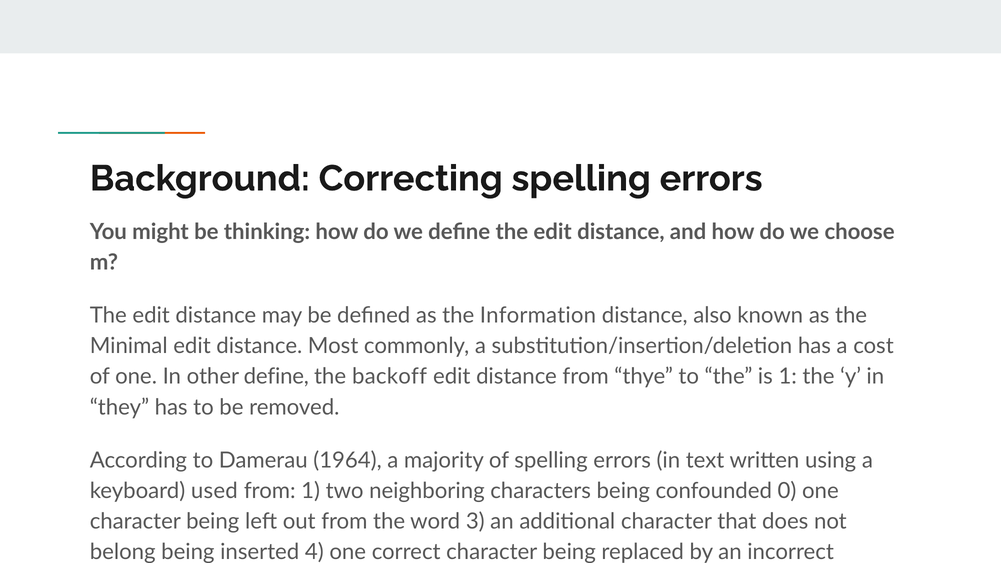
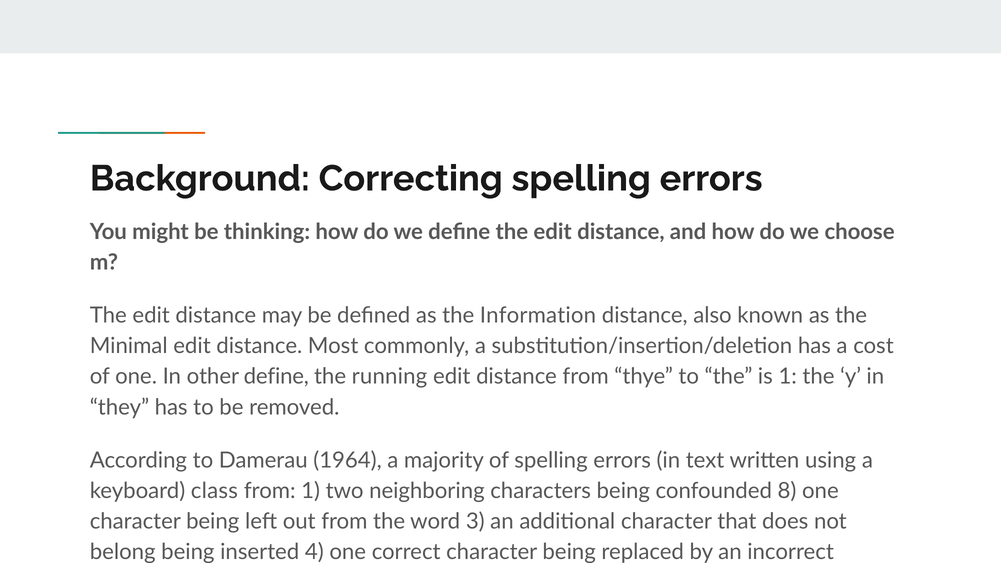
backoff: backoff -> running (389, 377)
used: used -> class (214, 491)
0: 0 -> 8 (787, 491)
